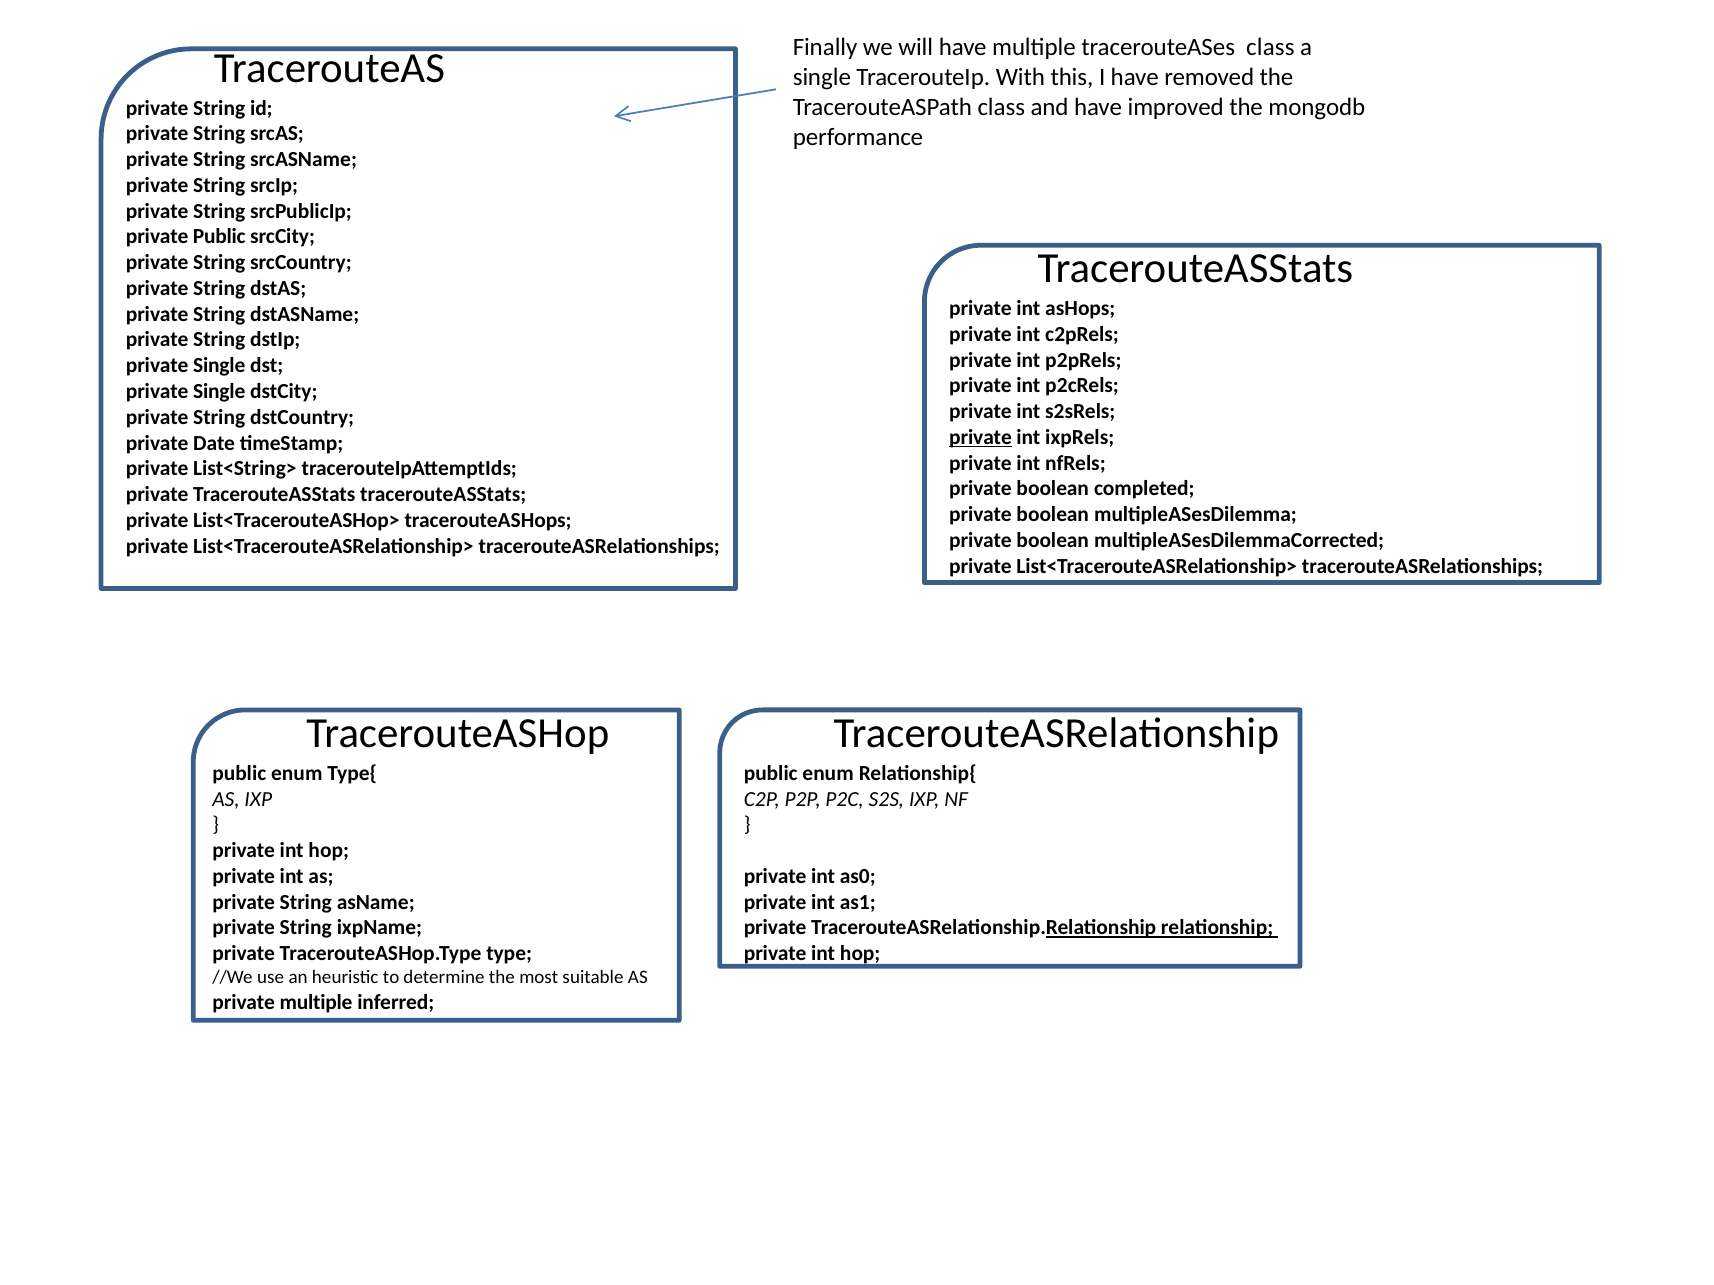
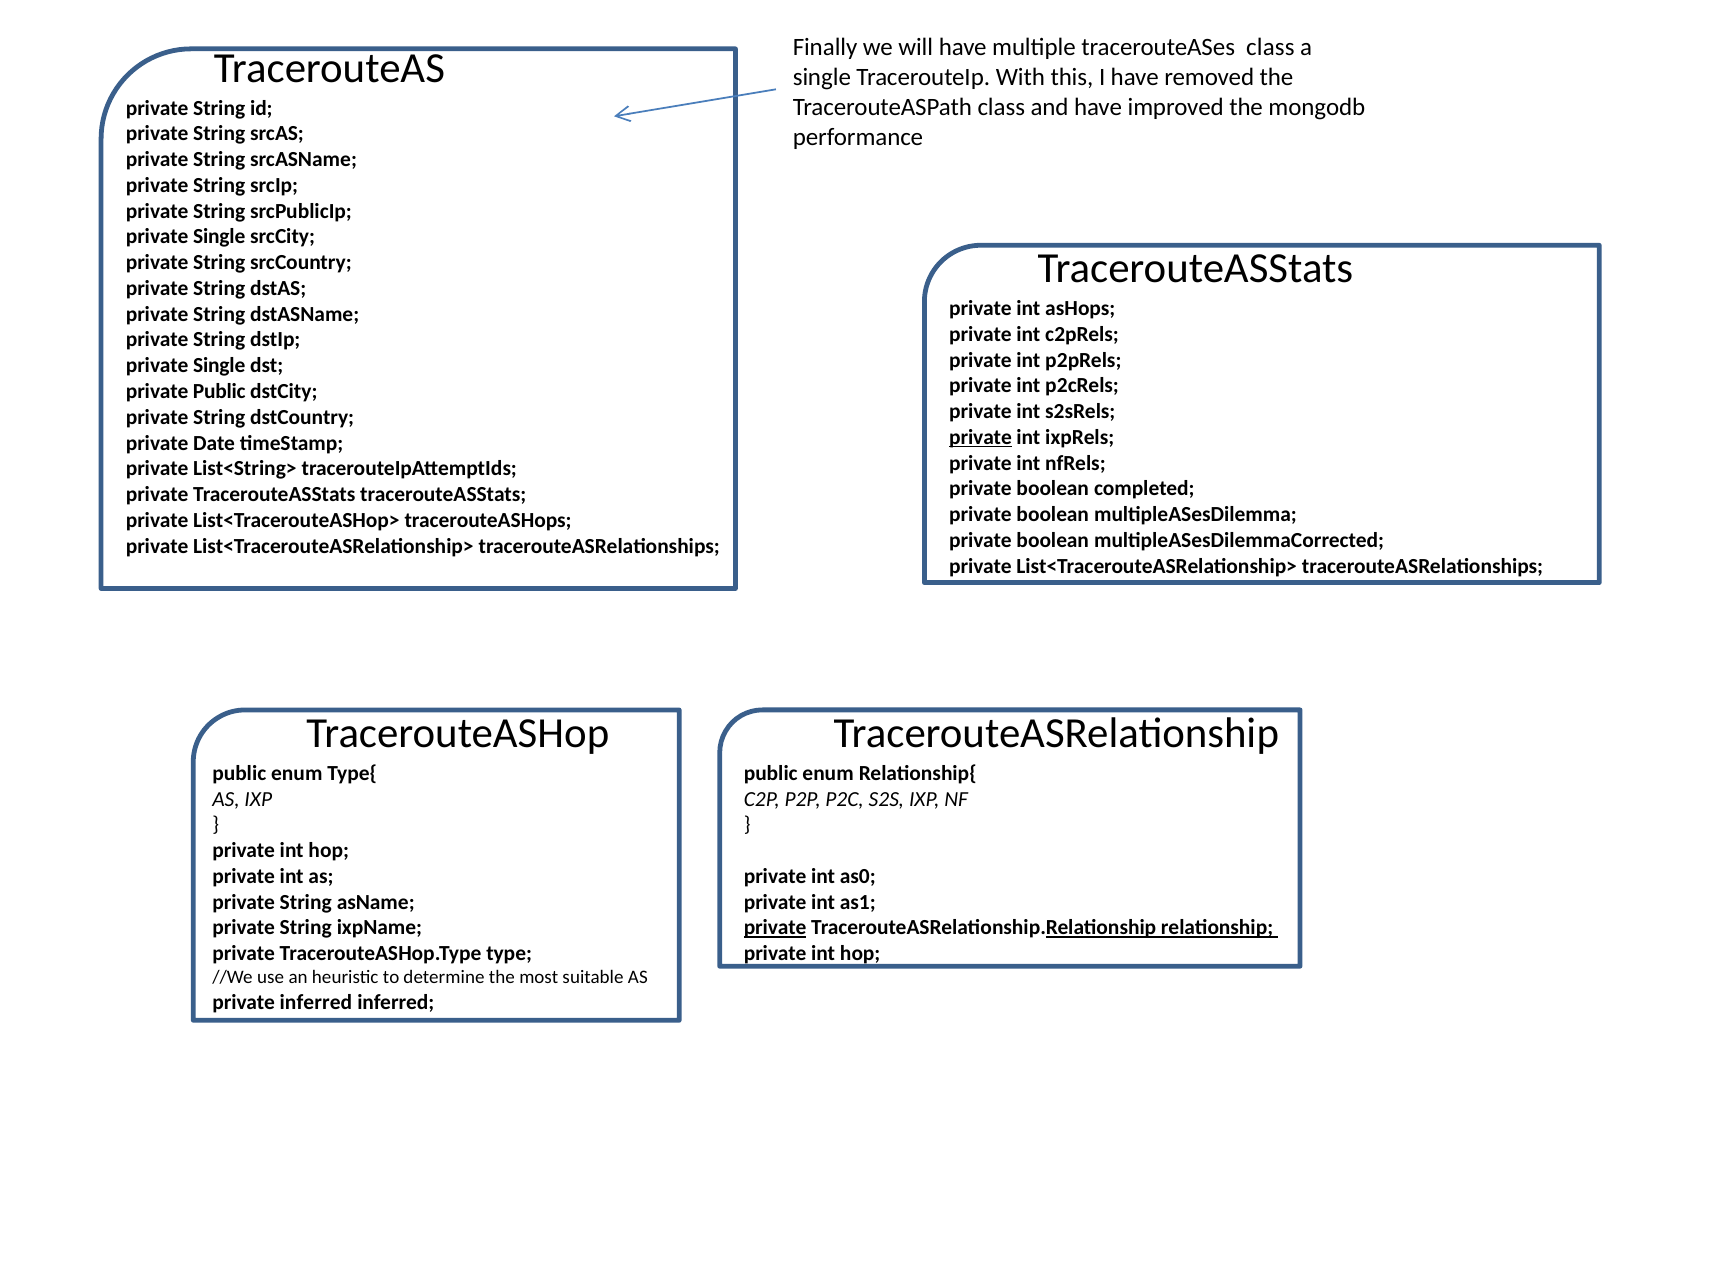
Public: Public -> Single (219, 237)
Single: Single -> Public (219, 392)
private underline: none -> present (775, 928)
private multiple: multiple -> inferred (316, 1002)
